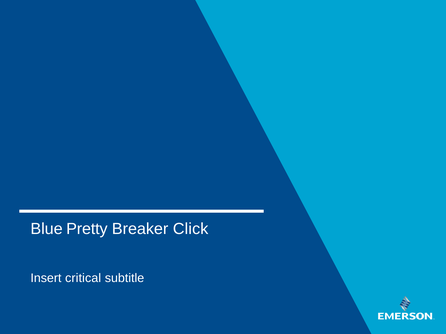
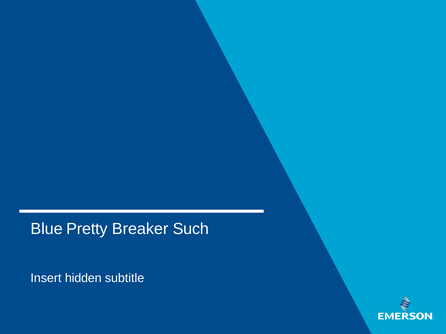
Click: Click -> Such (191, 229)
critical: critical -> hidden (83, 279)
